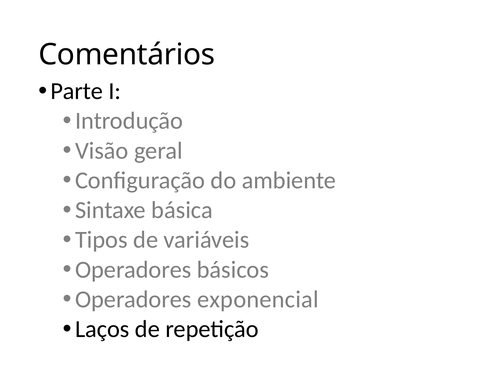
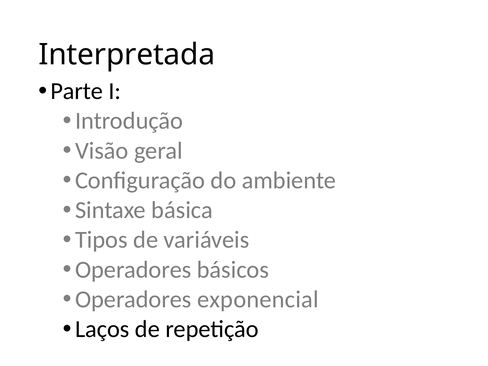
Comentários: Comentários -> Interpretada (127, 55)
